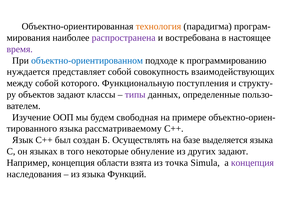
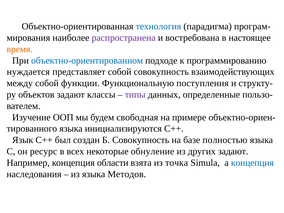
технология colour: orange -> blue (158, 26)
время colour: purple -> orange (20, 49)
которого: которого -> функции (80, 83)
рассматриваемому: рассматриваемому -> инициализируются (123, 129)
Б Осуществлять: Осуществлять -> Совокупность (141, 140)
выделяется: выделяется -> полностью (225, 140)
языках: языках -> ресурс (44, 151)
того: того -> всех (75, 151)
концепция colour: purple -> blue (252, 163)
Функций: Функций -> Методов (127, 174)
